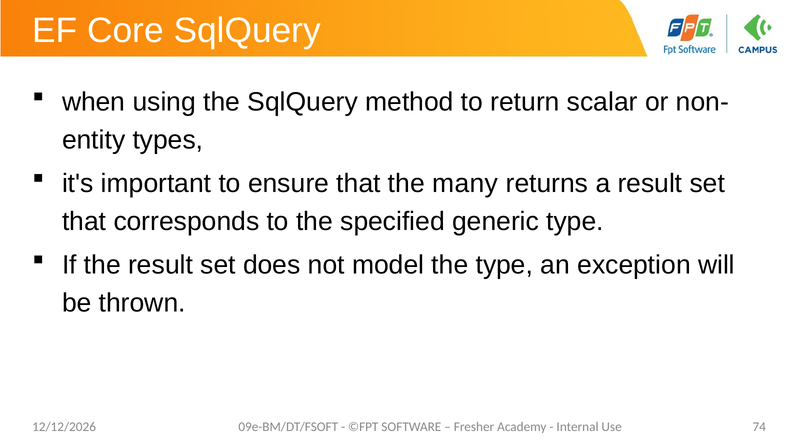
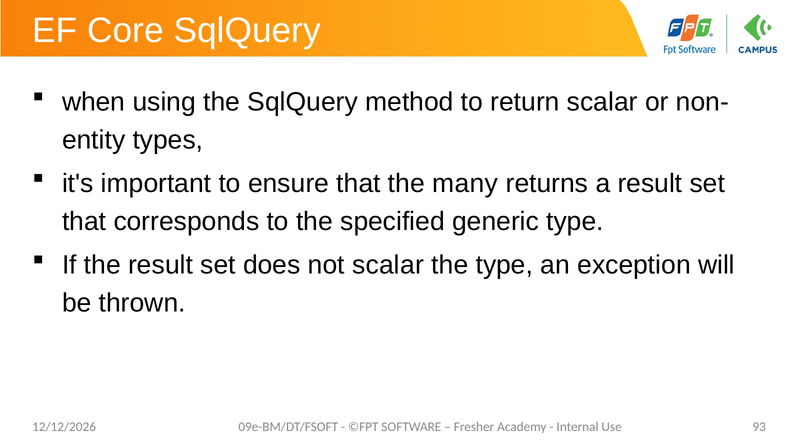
not model: model -> scalar (388, 265)
74: 74 -> 93 (759, 427)
